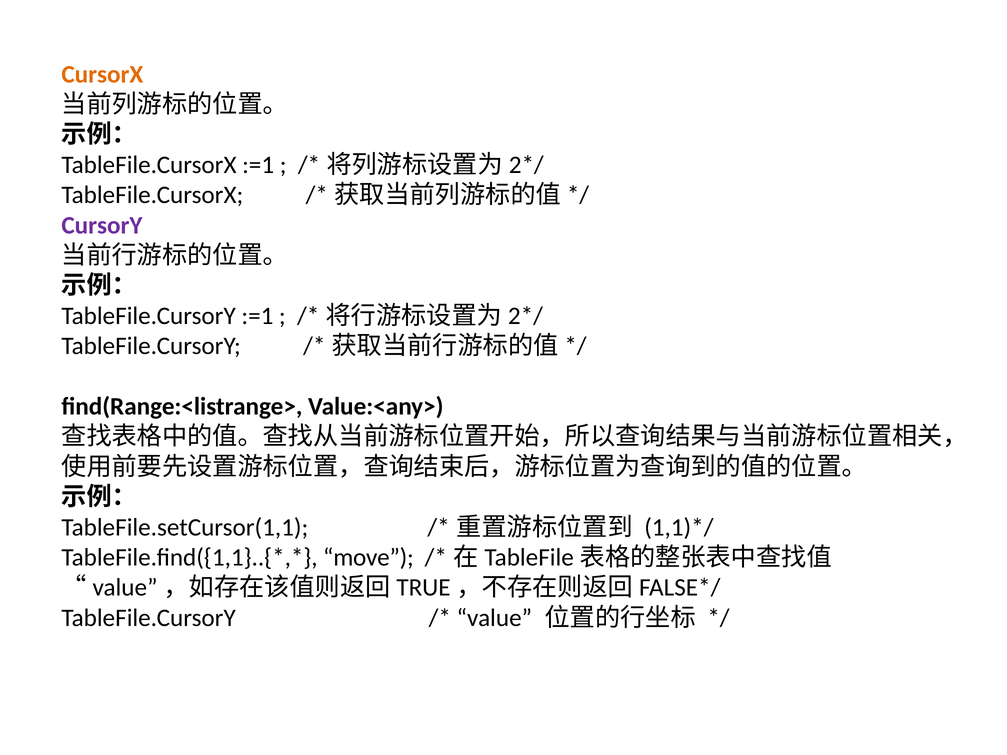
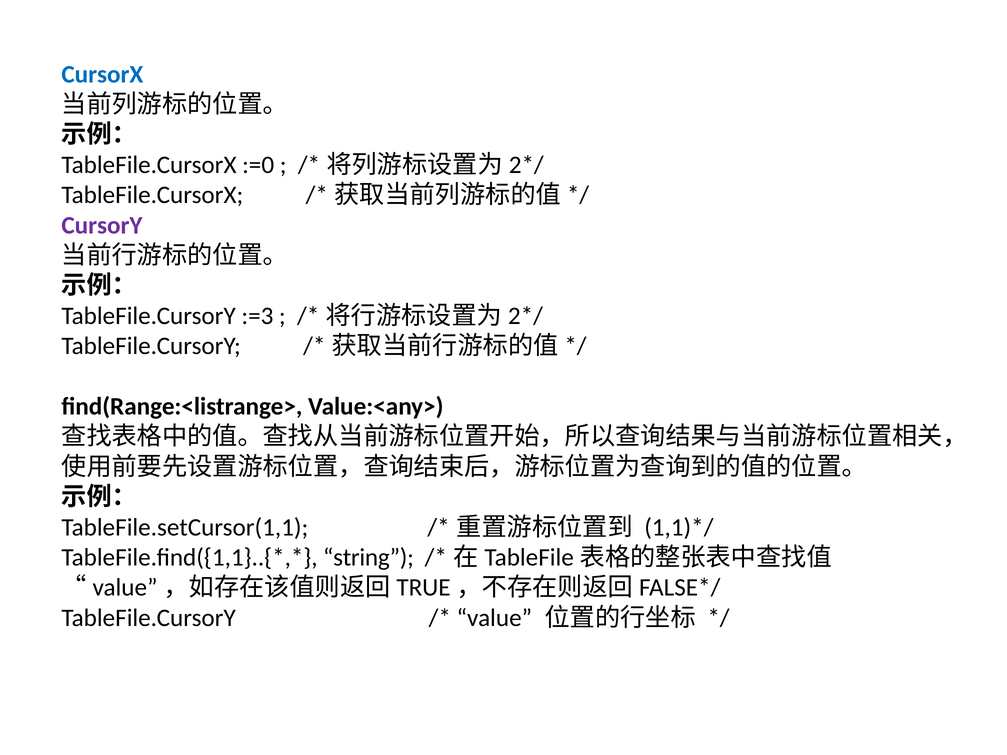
CursorX colour: orange -> blue (102, 74)
TableFile.CursorX :=1: :=1 -> :=0 (258, 165)
TableFile.CursorY :=1: :=1 -> :=3 (257, 316)
move: move -> string (368, 558)
